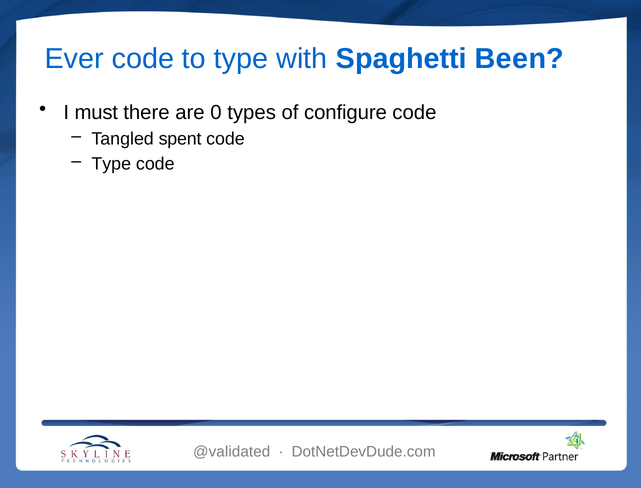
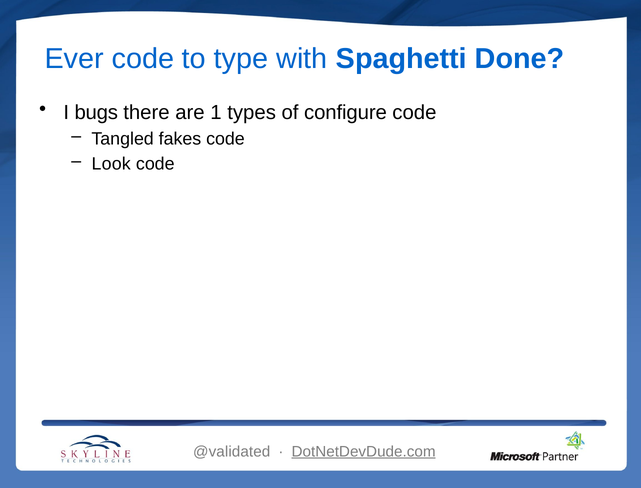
Been: Been -> Done (520, 59)
must: must -> bugs (96, 113)
0: 0 -> 1 (216, 113)
spent: spent -> fakes (180, 139)
Type: Type -> Look (111, 164)
DotNetDevDude.com underline: none -> present (364, 452)
